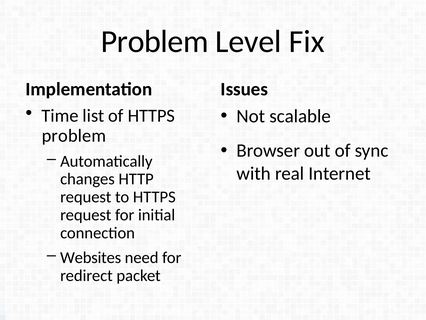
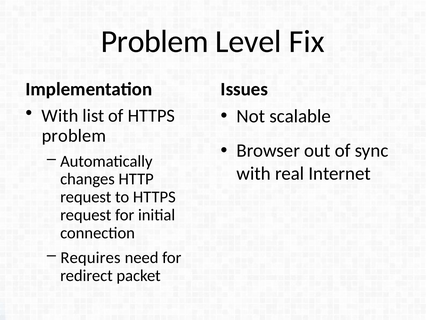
Time: Time -> With (60, 116)
Websites: Websites -> Requires (90, 257)
